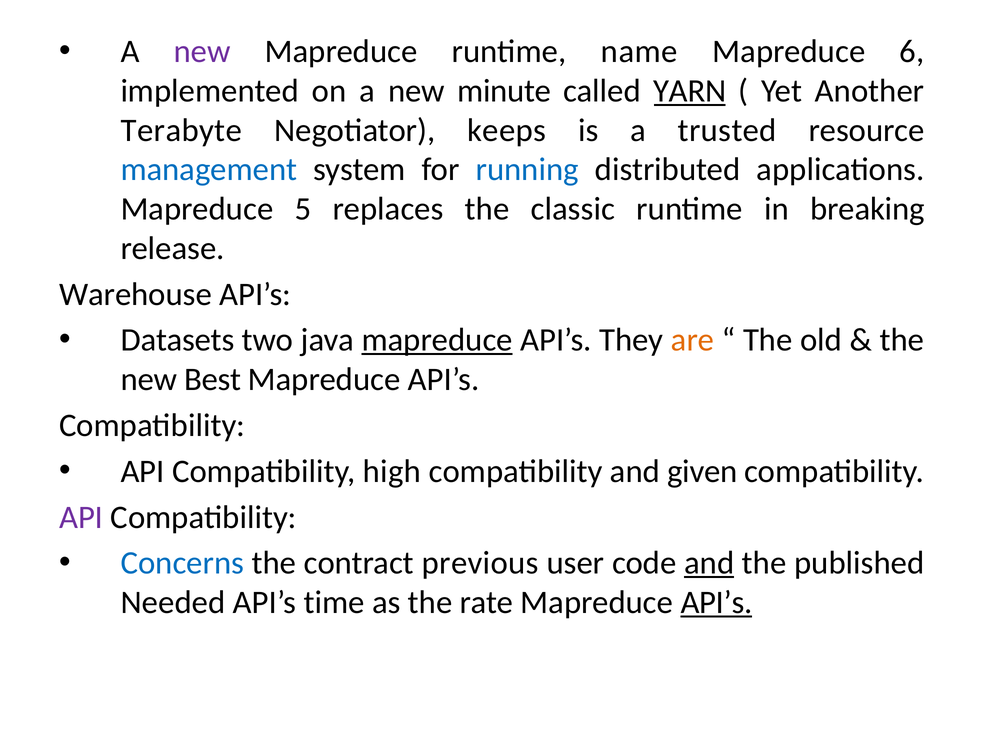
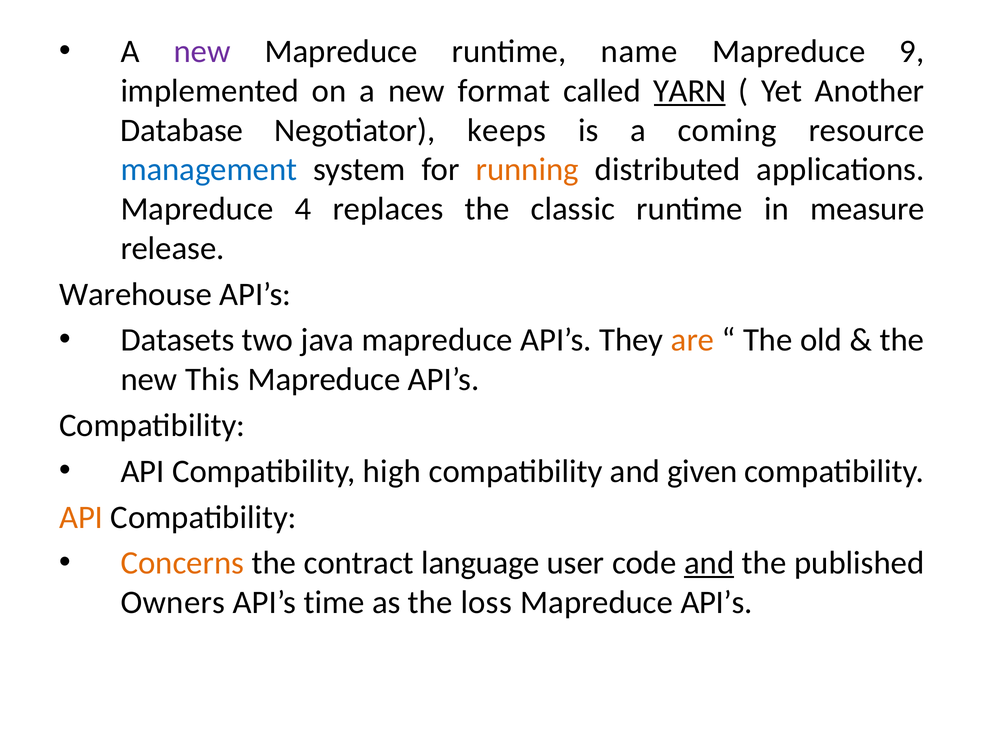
6: 6 -> 9 (912, 52)
minute: minute -> format (504, 91)
Terabyte: Terabyte -> Database (182, 130)
trusted: trusted -> coming (727, 130)
running colour: blue -> orange (527, 170)
5: 5 -> 4 (303, 209)
breaking: breaking -> measure (867, 209)
mapreduce underline: present -> none (437, 340)
Best: Best -> This (212, 379)
API colour: purple -> orange (81, 517)
Concerns colour: blue -> orange (182, 563)
previous: previous -> language (480, 563)
Needed: Needed -> Owners (173, 602)
rate: rate -> loss (486, 602)
API’s underline: present -> none (716, 602)
